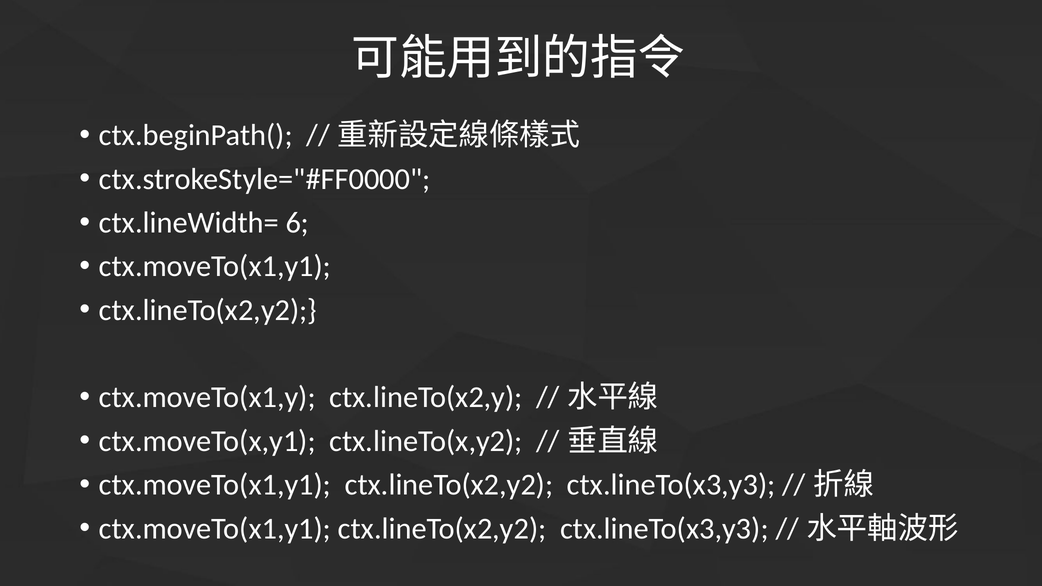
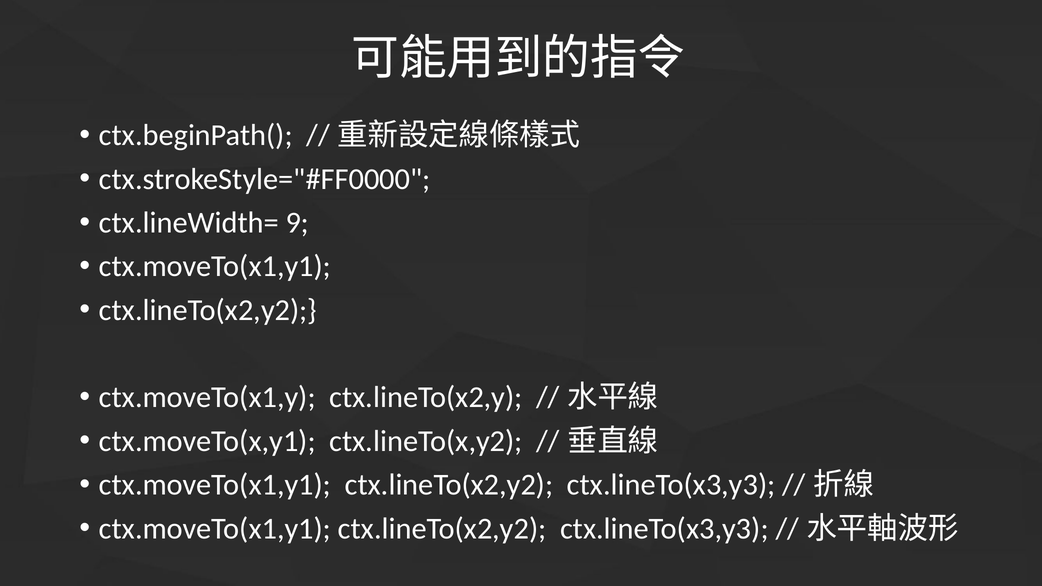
6: 6 -> 9 (297, 223)
